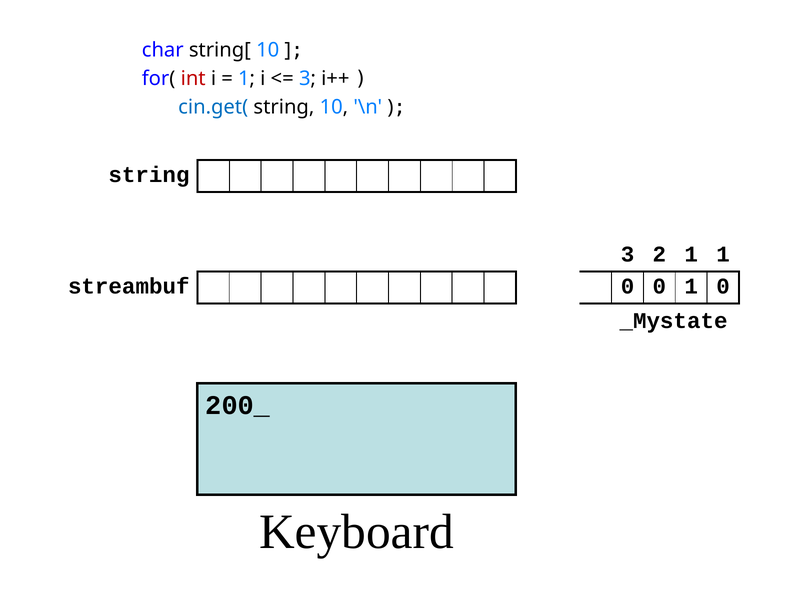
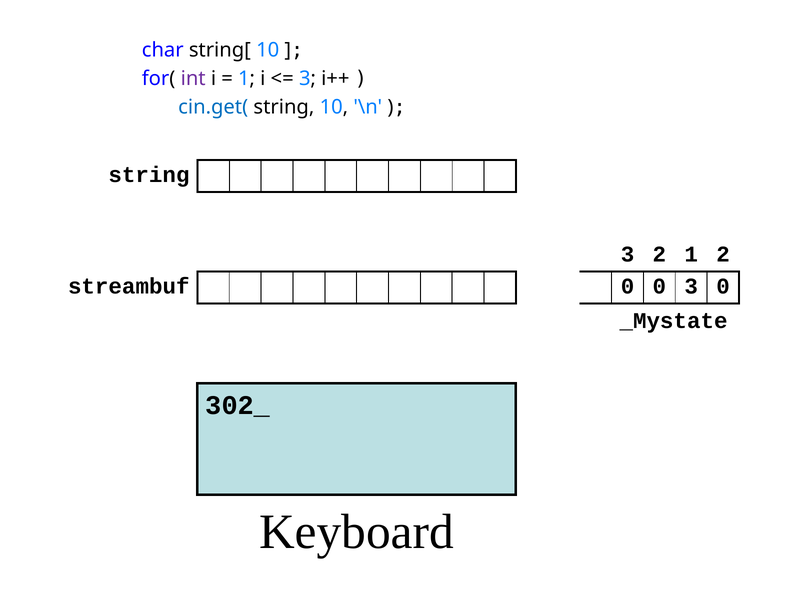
int colour: red -> purple (193, 79)
1 1: 1 -> 2 (723, 254)
0 1: 1 -> 3 (691, 286)
200_: 200_ -> 302_ (238, 405)
